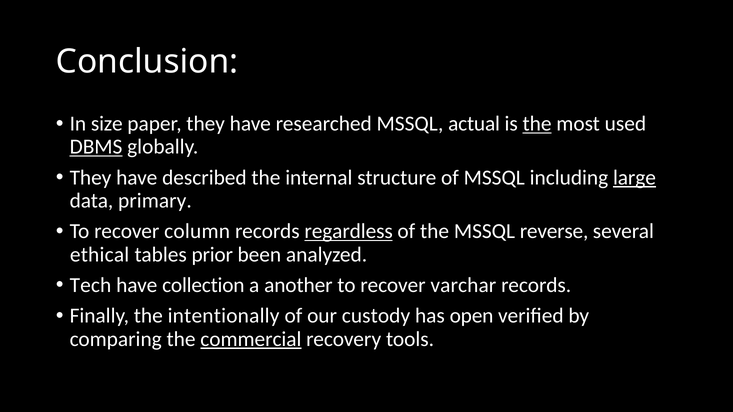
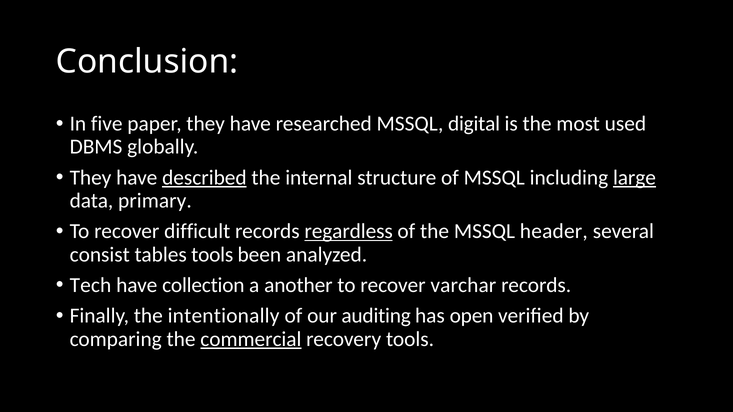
size: size -> five (107, 124)
actual: actual -> digital (474, 124)
the underline: present -> none (537, 124)
DBMS underline: present -> none (96, 147)
described underline: none -> present (204, 178)
column: column -> difficult (197, 232)
reverse: reverse -> header (554, 232)
ethical: ethical -> consist (100, 255)
tables prior: prior -> tools (212, 255)
custody: custody -> auditing (376, 316)
